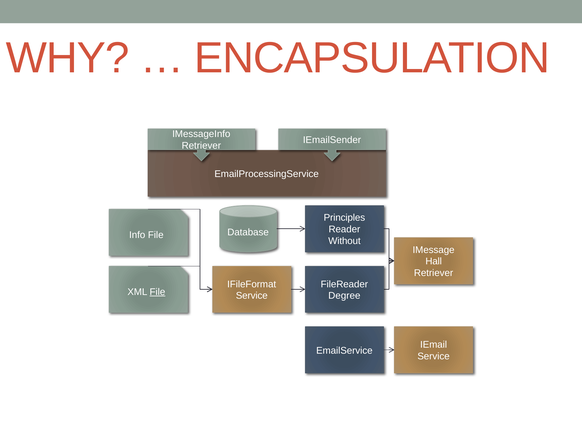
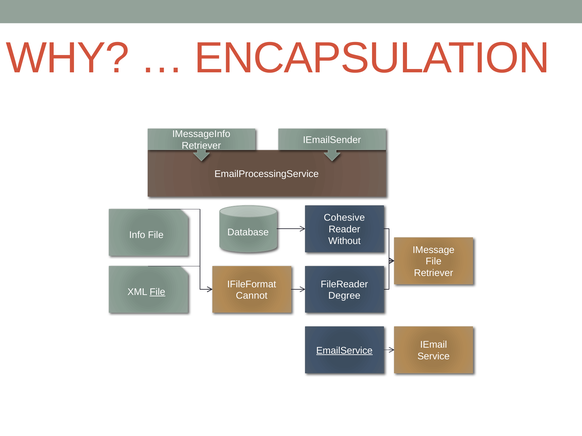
Principles: Principles -> Cohesive (344, 218)
Hall: Hall -> File (434, 262)
Service: Service -> Cannot (252, 296)
EmailService underline: none -> present (344, 351)
